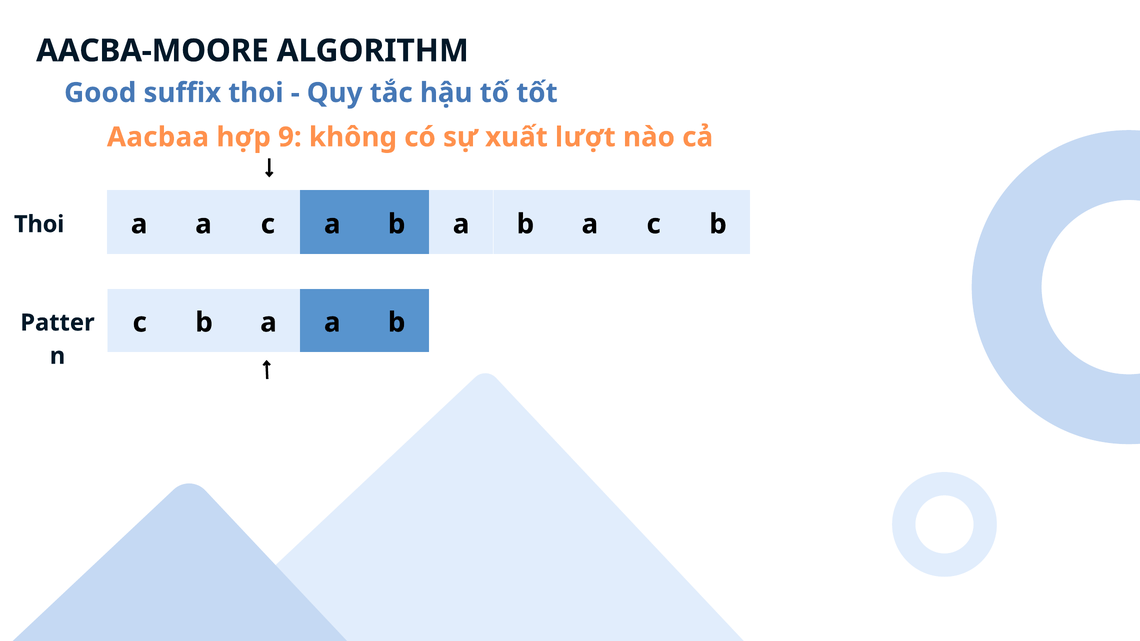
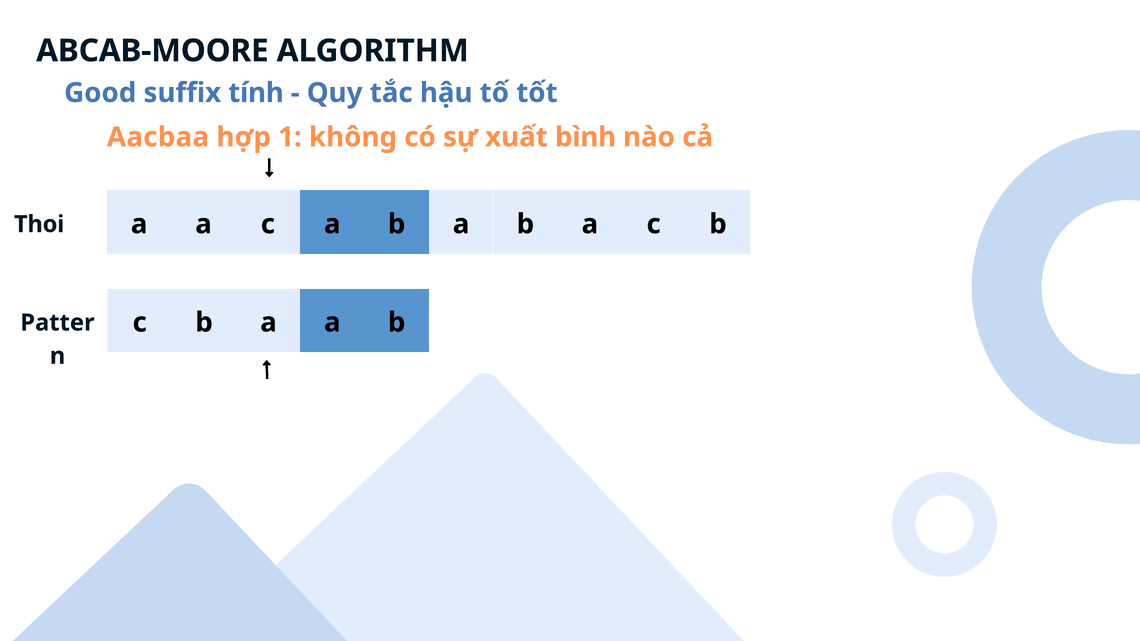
AACBA-MOORE: AACBA-MOORE -> ABCAB-MOORE (152, 51)
suffix thoi: thoi -> tính (256, 93)
9: 9 -> 1 (290, 137)
lượt: lượt -> bình (586, 137)
